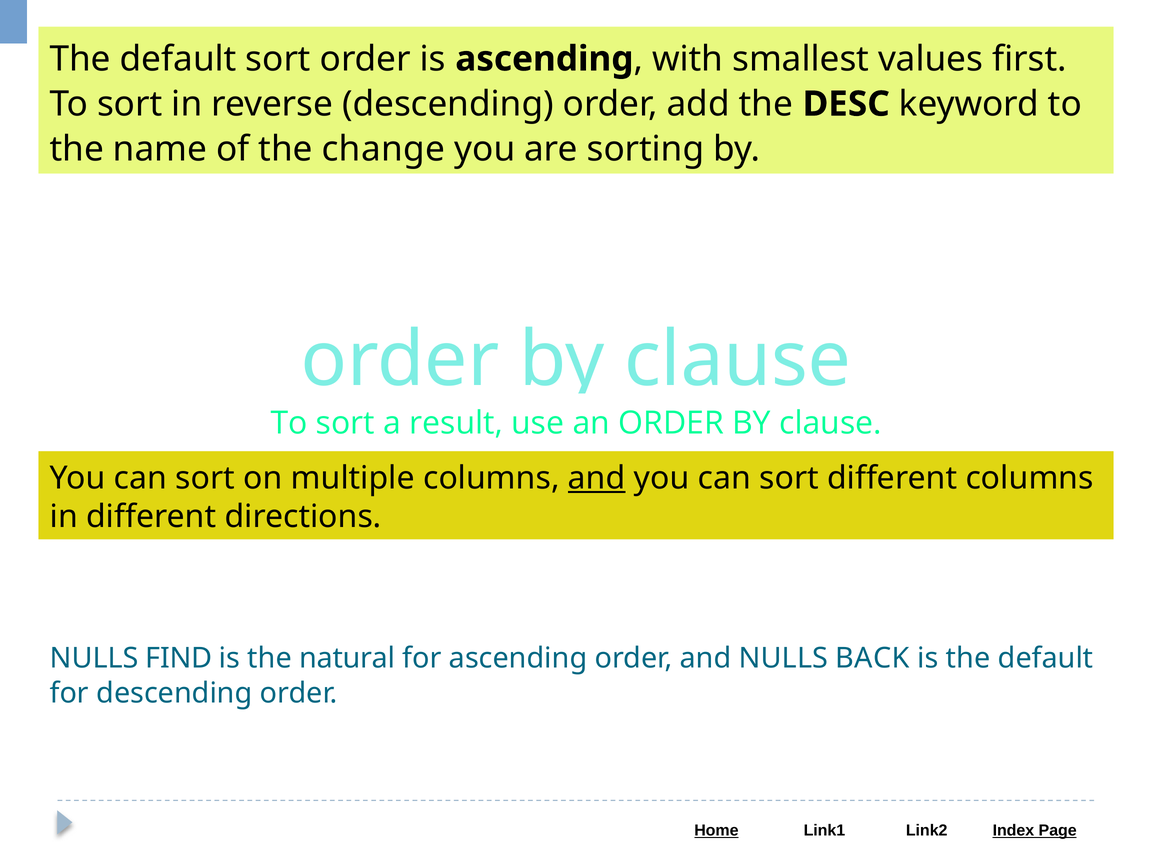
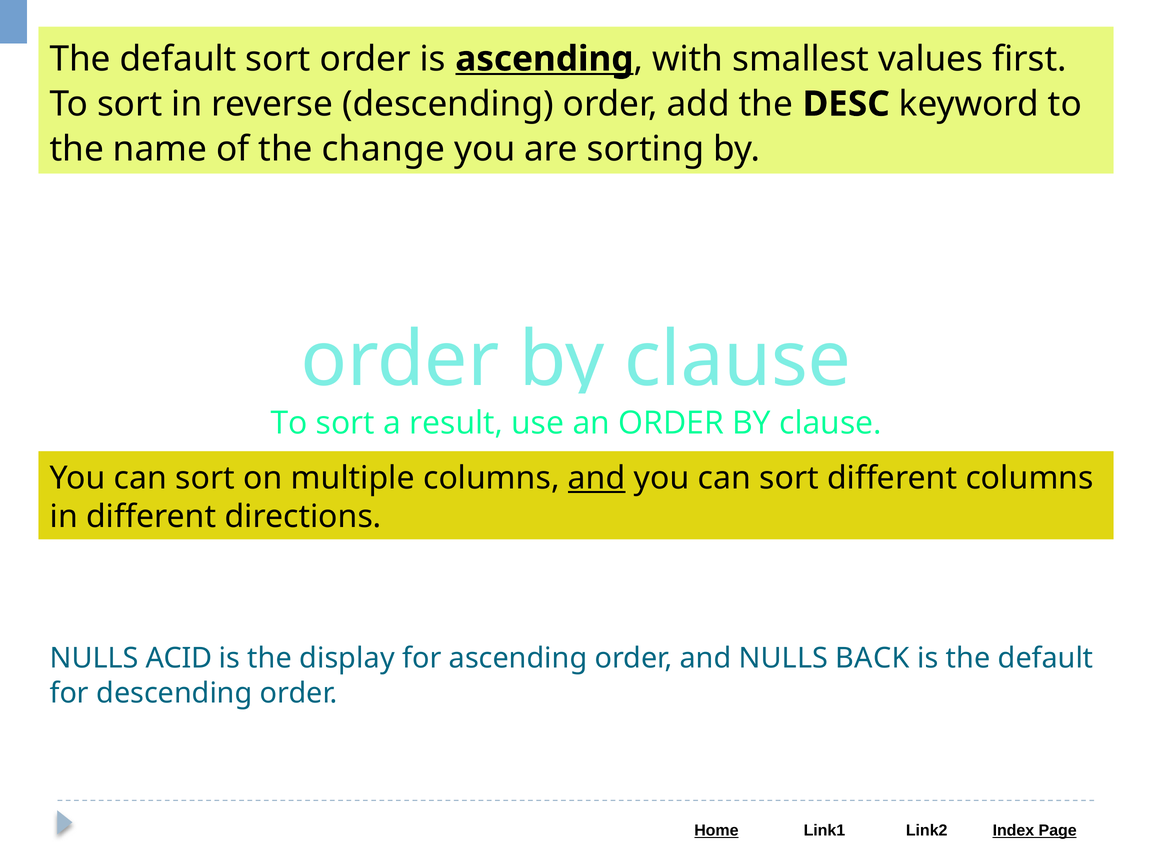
ascending underline: none -> present (544, 59)
FIND: FIND -> ACID (179, 658)
natural: natural -> display (347, 658)
